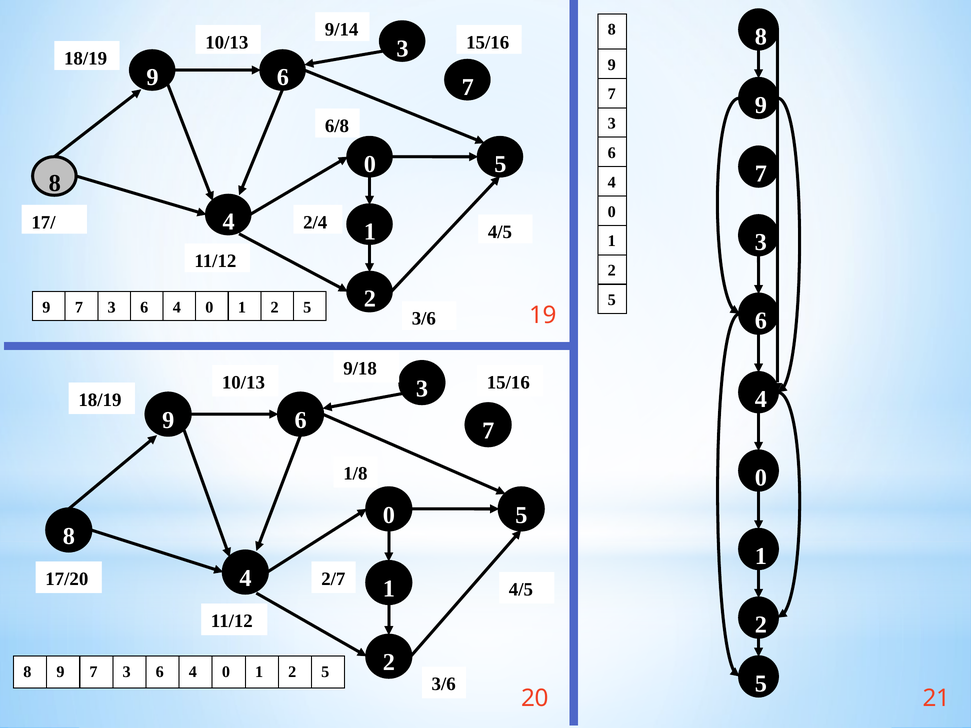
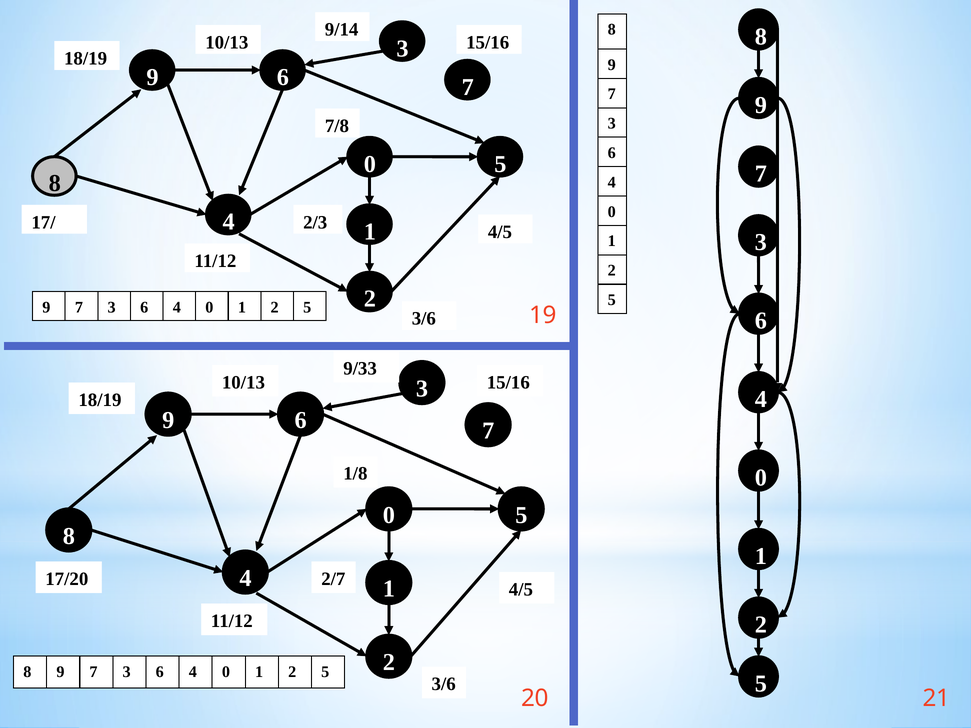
6/8: 6/8 -> 7/8 (337, 126)
2/4: 2/4 -> 2/3 (315, 222)
9/18: 9/18 -> 9/33 (360, 369)
